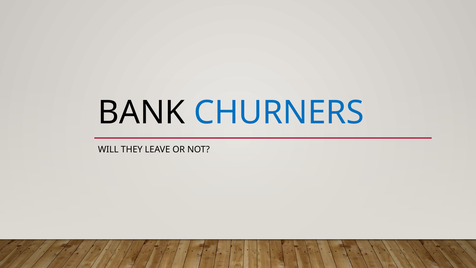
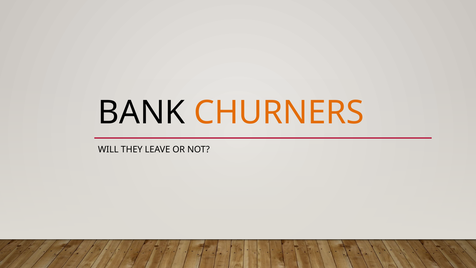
CHURNERS colour: blue -> orange (279, 113)
